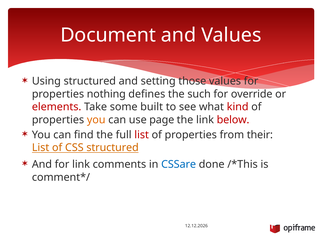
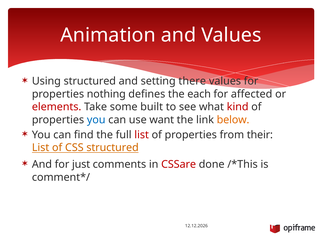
Document: Document -> Animation (108, 35)
those: those -> there (192, 81)
such: such -> each (199, 94)
override: override -> affected (252, 94)
you colour: orange -> blue (96, 120)
page: page -> want (162, 120)
below colour: red -> orange (233, 120)
for link: link -> just (81, 165)
CSSare colour: blue -> red (179, 165)
